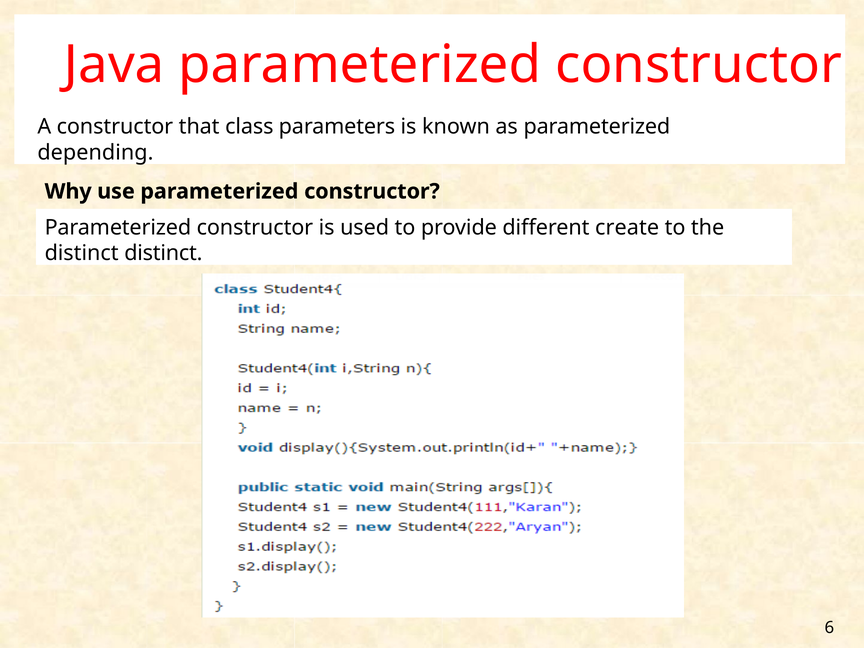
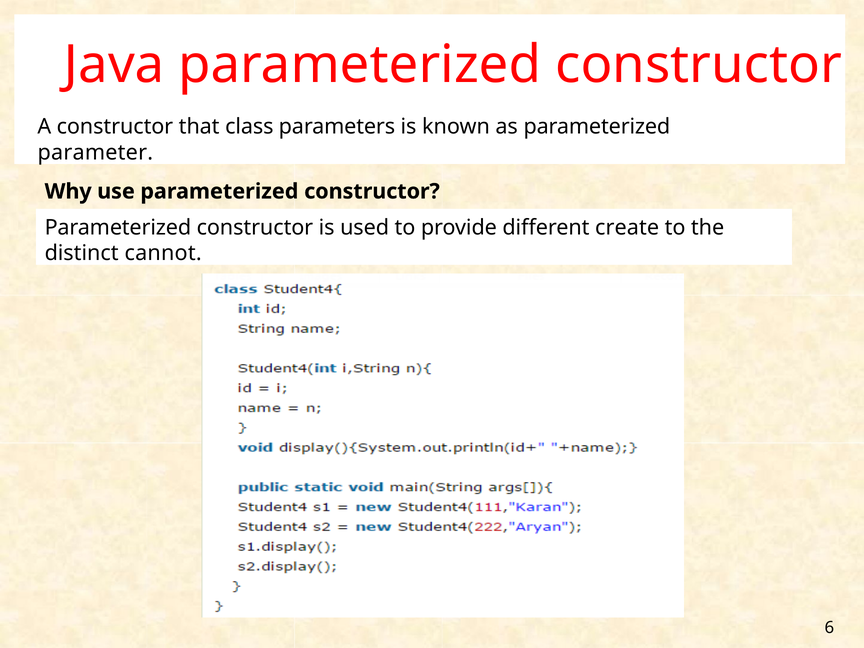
depending: depending -> parameter (95, 153)
distinct distinct: distinct -> cannot (163, 253)
